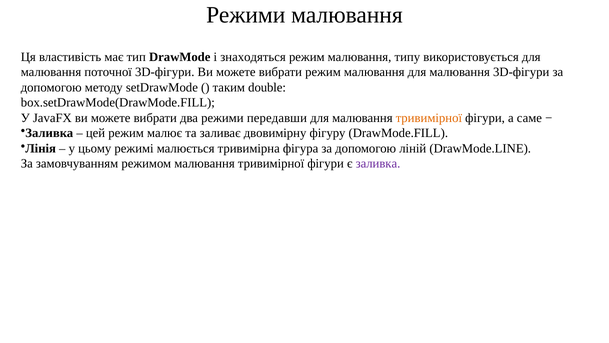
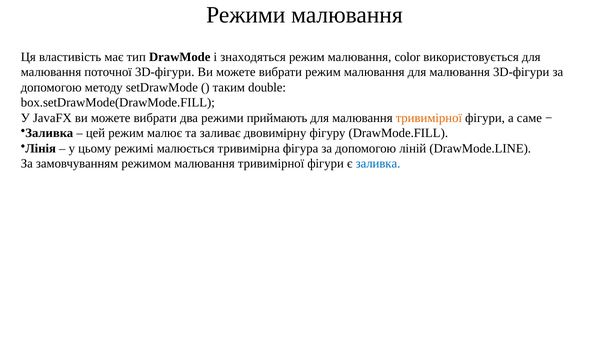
типу: типу -> color (407, 57)
передавши: передавши -> приймають (277, 118)
заливка colour: purple -> blue (378, 163)
